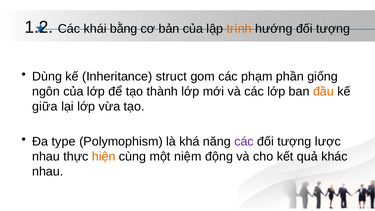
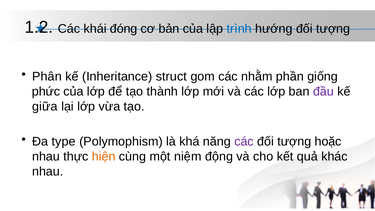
bằng: bằng -> đóng (124, 29)
trình colour: orange -> blue (239, 29)
Dùng: Dùng -> Phân (47, 76)
phạm: phạm -> nhằm (257, 76)
ngôn: ngôn -> phức (46, 91)
đầu colour: orange -> purple (323, 91)
lược: lược -> hoặc (328, 142)
